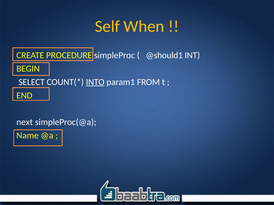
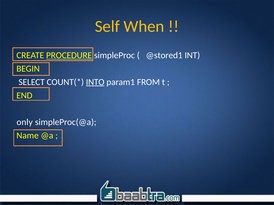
PROCEDURE underline: none -> present (69, 55)
@should1: @should1 -> @stored1 (164, 55)
next: next -> only (25, 122)
